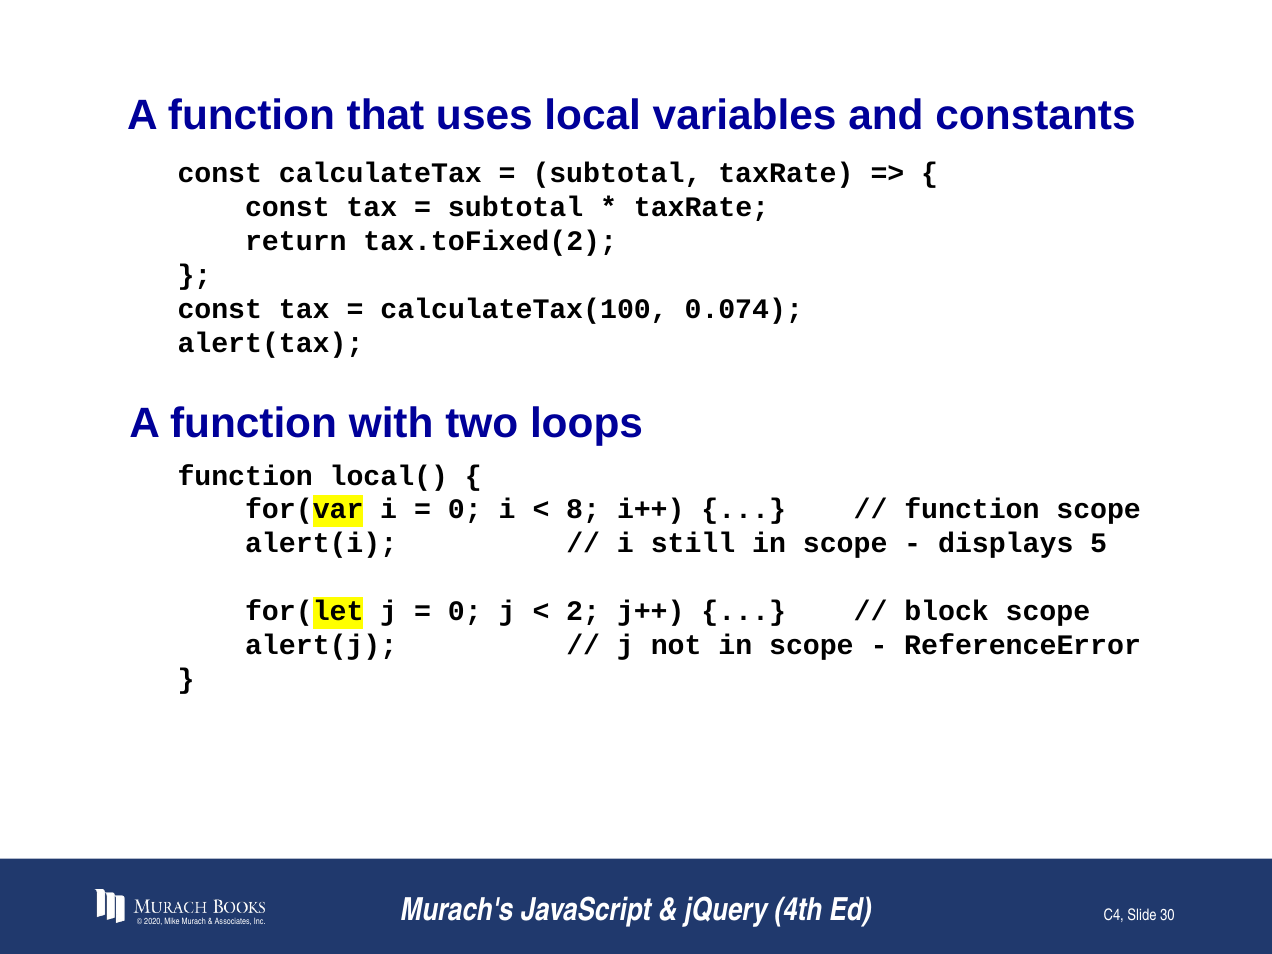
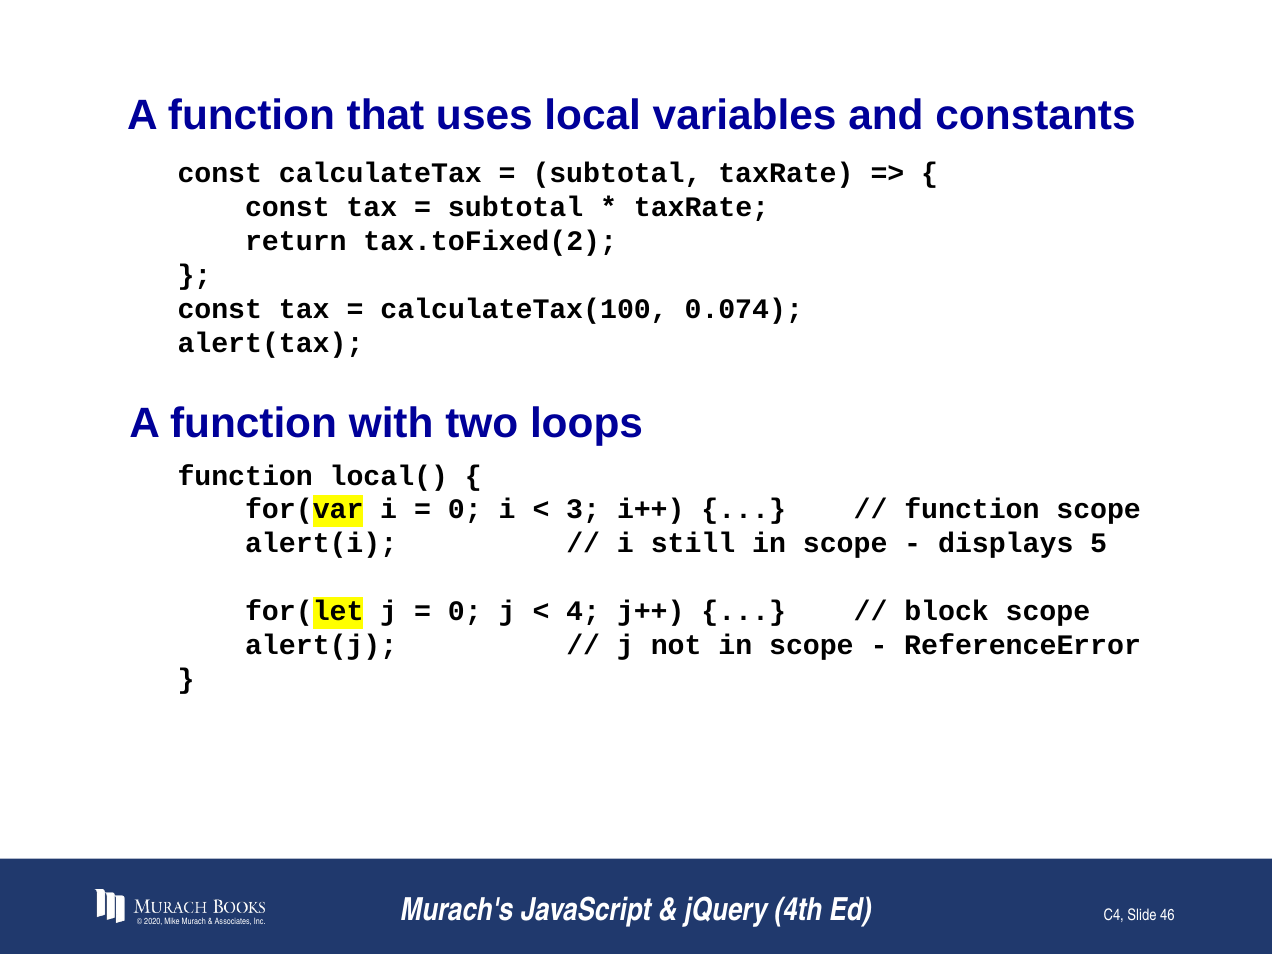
8: 8 -> 3 (583, 510)
2: 2 -> 4 (583, 611)
30: 30 -> 46 (1167, 915)
